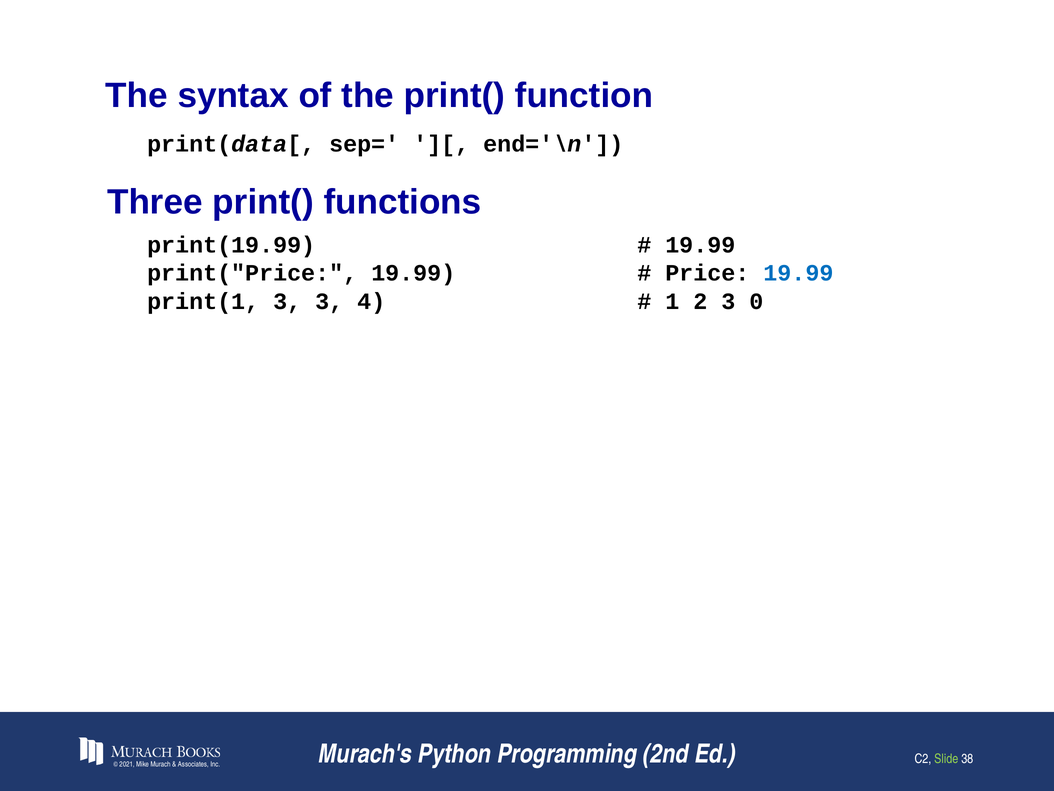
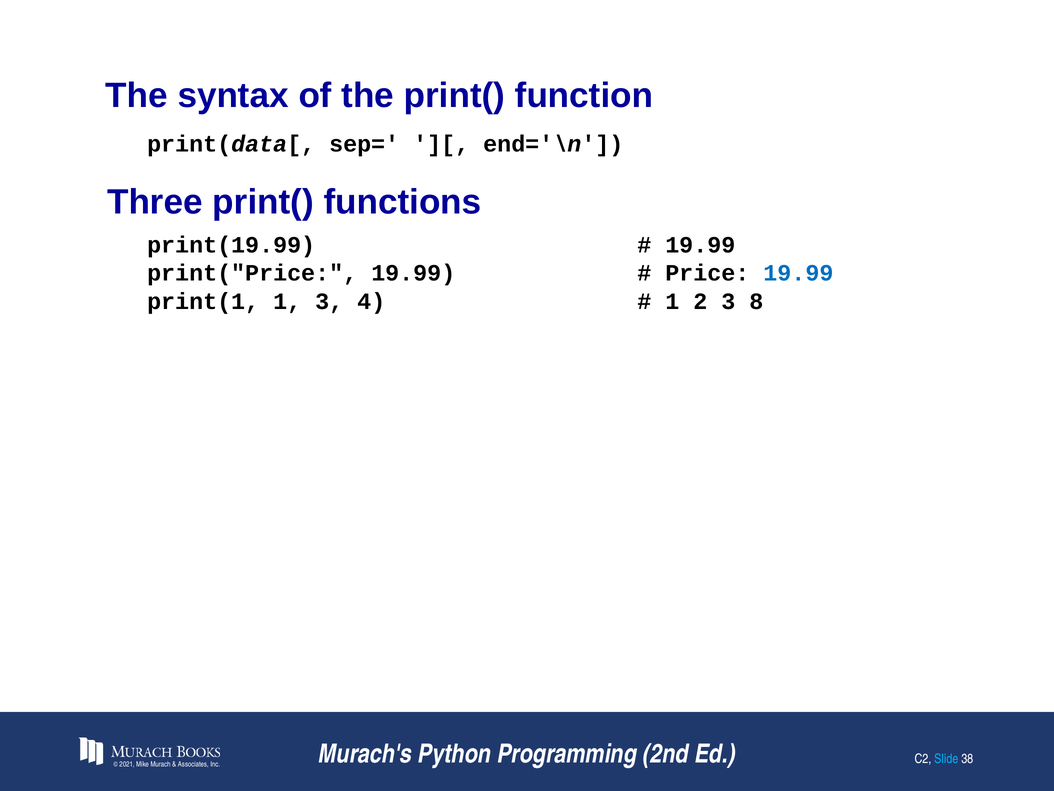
print(1 3: 3 -> 1 (287, 301)
0: 0 -> 8 (756, 301)
Slide colour: light green -> light blue (946, 758)
